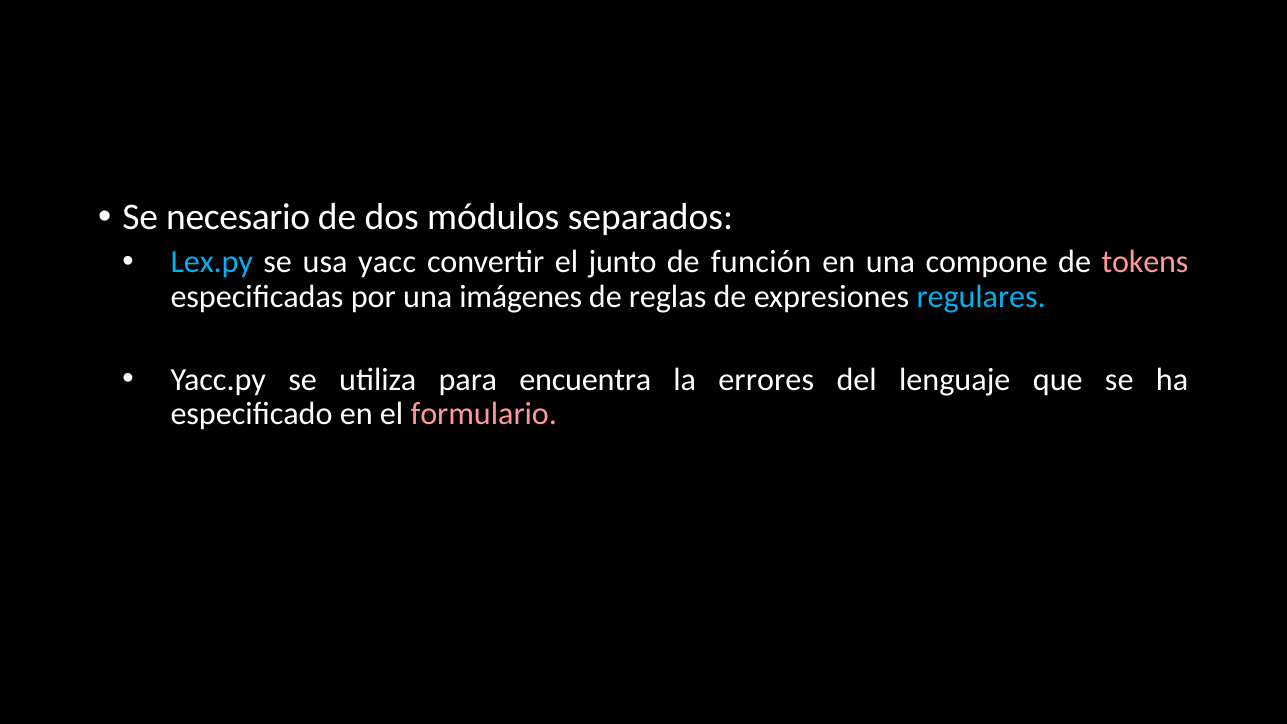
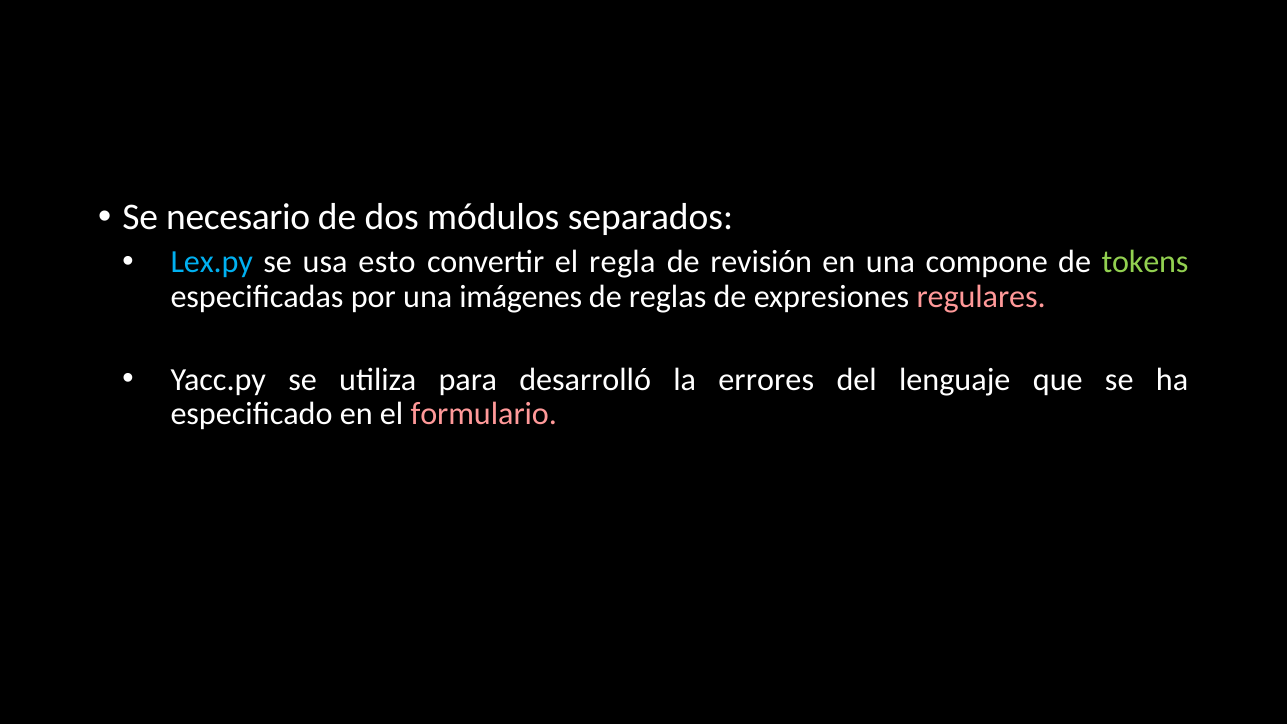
yacc: yacc -> esto (387, 262)
junto: junto -> regla (622, 262)
función: función -> revisión (761, 262)
tokens colour: pink -> light green (1145, 262)
regulares colour: light blue -> pink (981, 297)
encuentra: encuentra -> desarrolló (585, 379)
